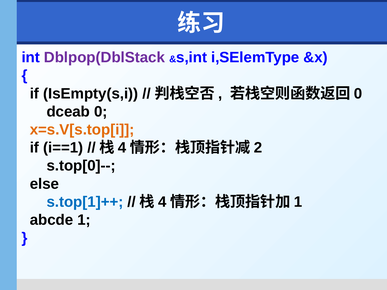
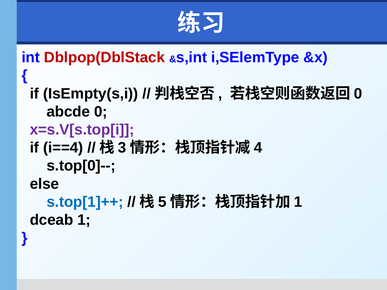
Dblpop(DblStack colour: purple -> red (104, 57)
dceab: dceab -> abcde (68, 112)
x=s.V[s.top[i colour: orange -> purple (82, 130)
i==1: i==1 -> i==4 (63, 148)
4: 4 -> 3 (122, 148)
2: 2 -> 4 (258, 148)
4: 4 -> 5 (162, 202)
abcde: abcde -> dceab (52, 220)
